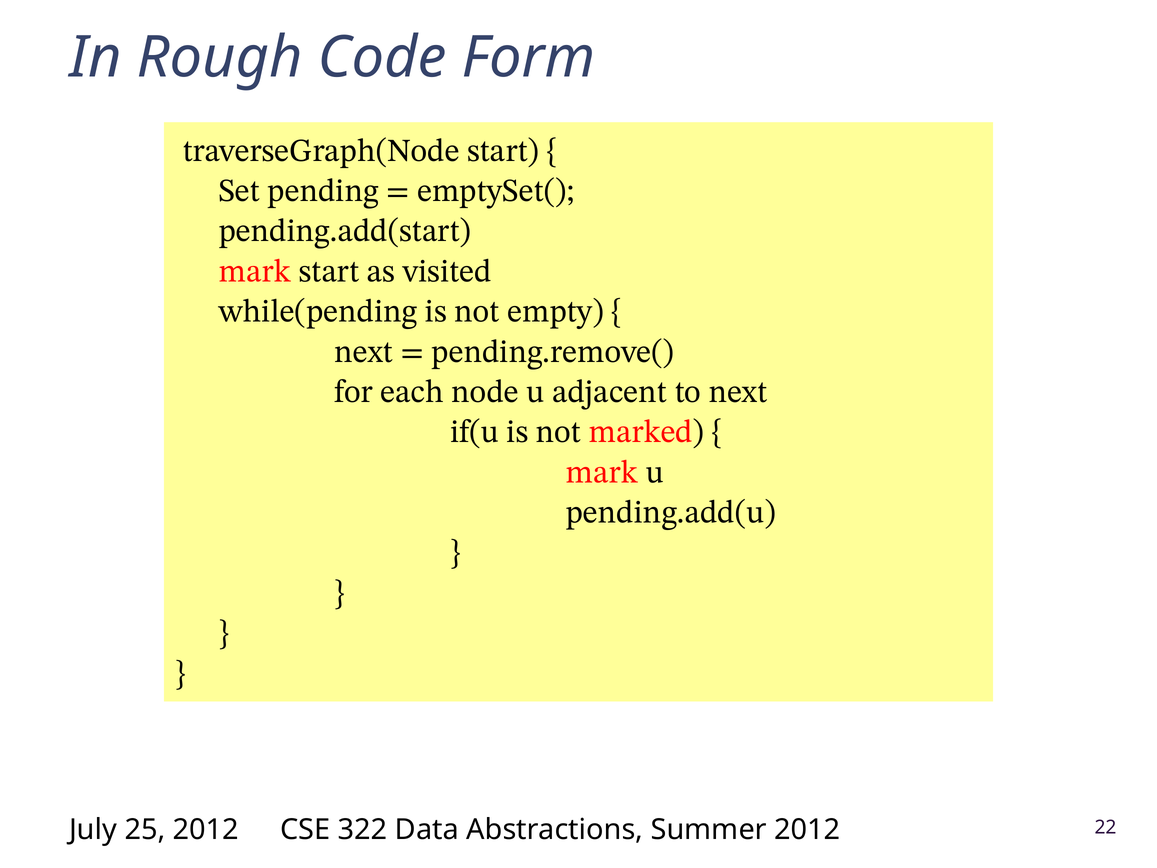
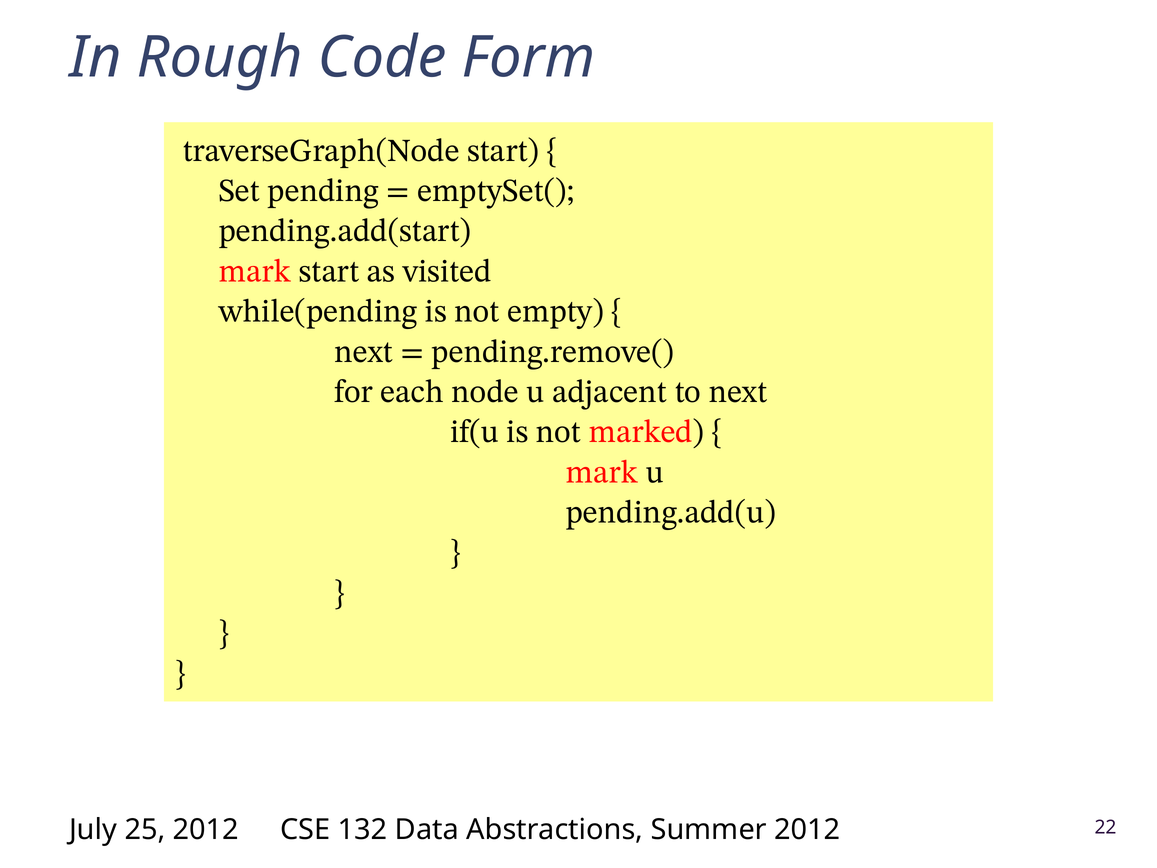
322: 322 -> 132 (363, 829)
